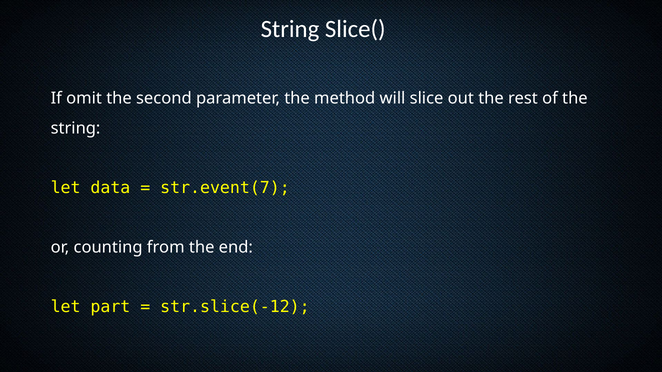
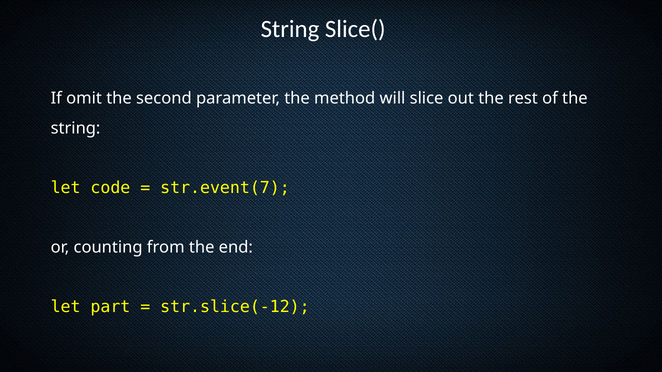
data: data -> code (110, 188)
